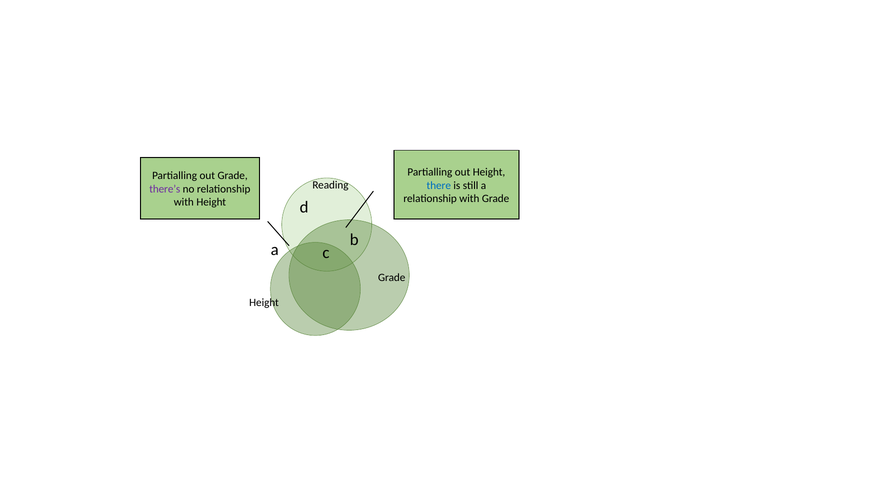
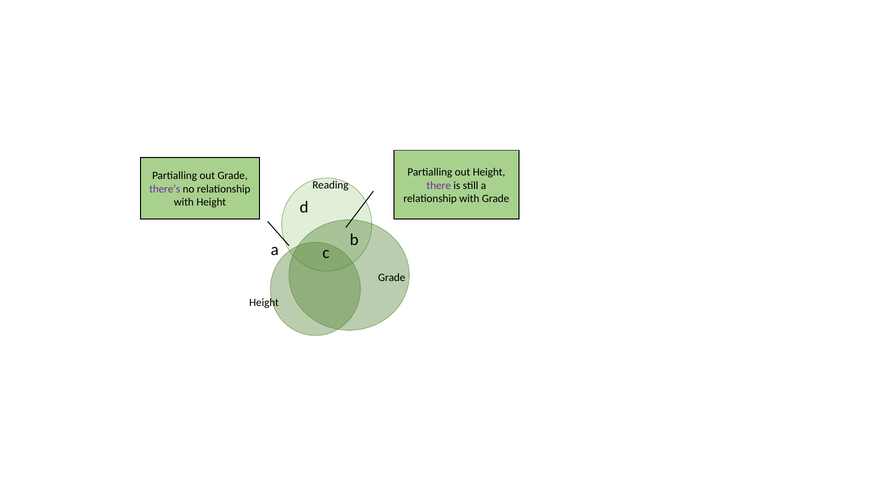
there colour: blue -> purple (439, 185)
